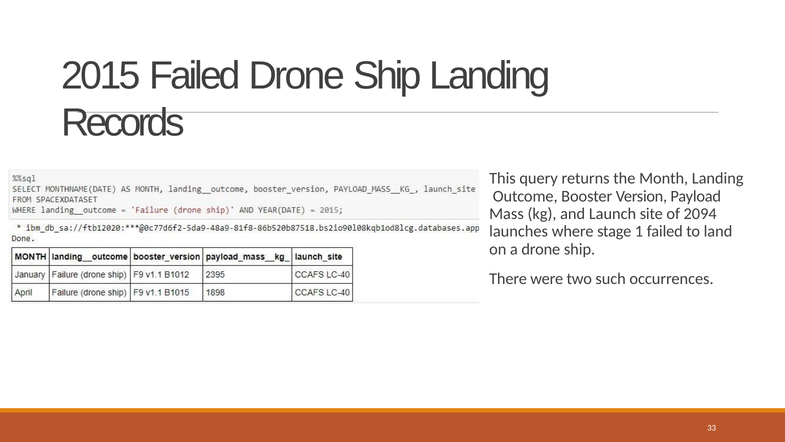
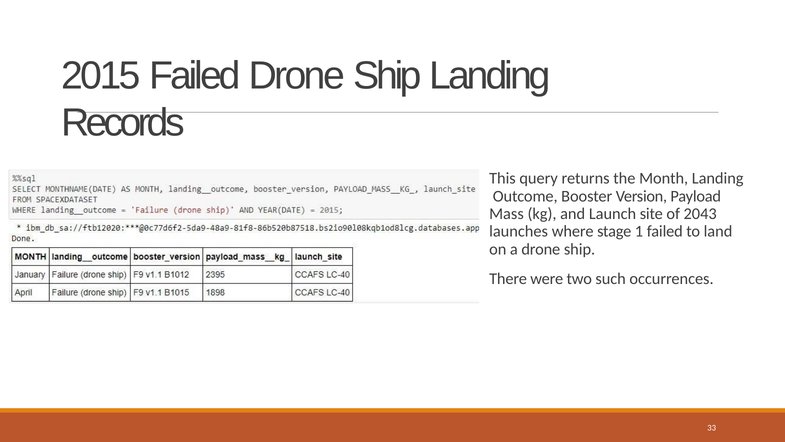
2094: 2094 -> 2043 (700, 214)
